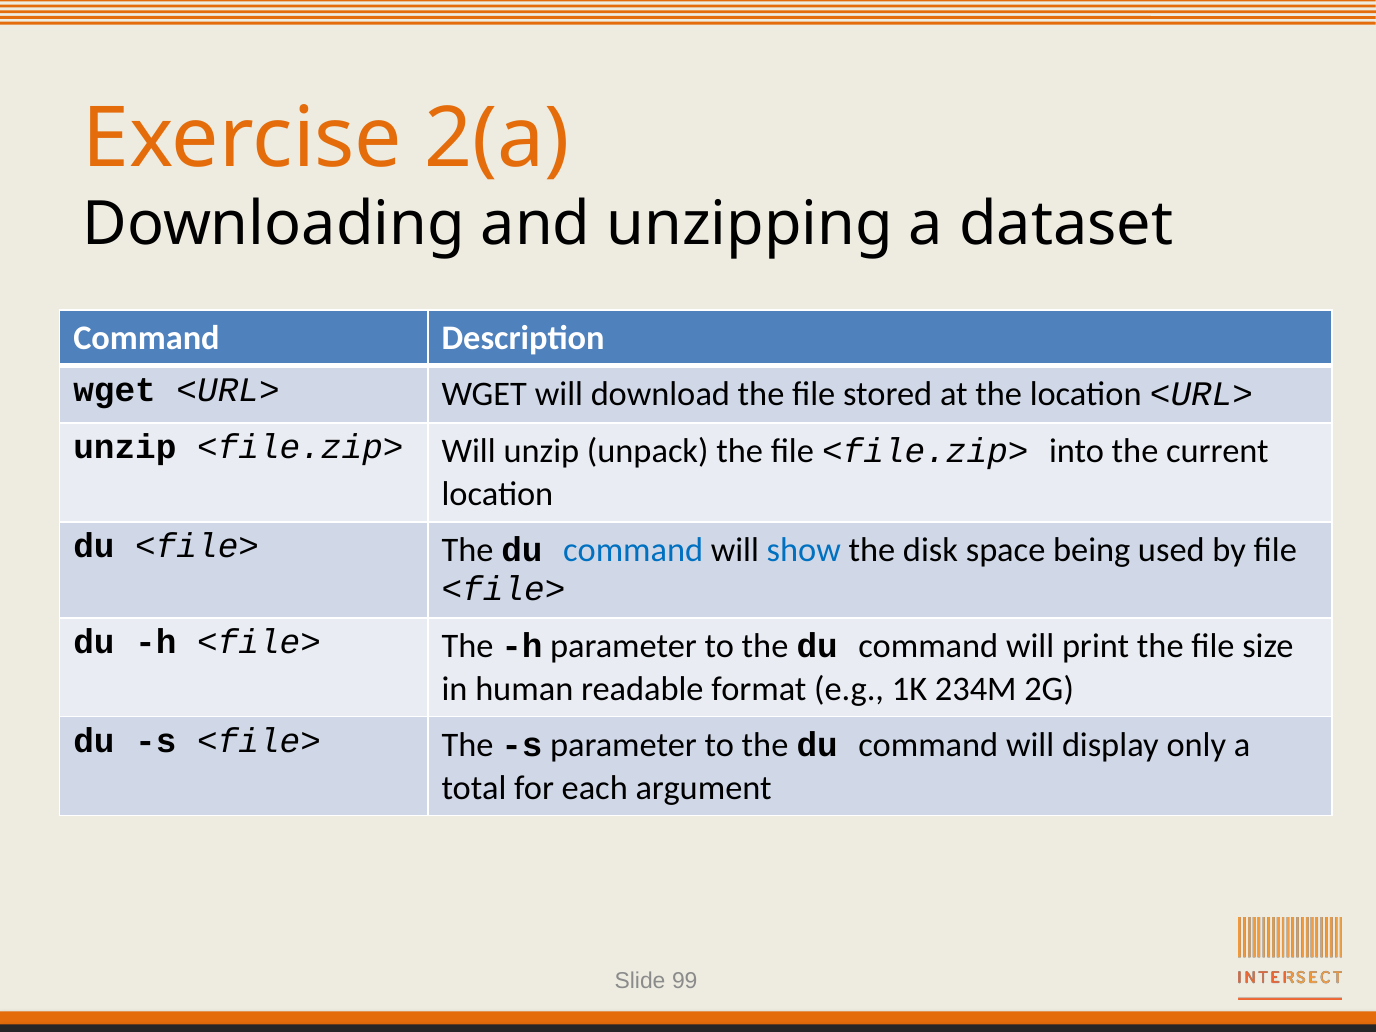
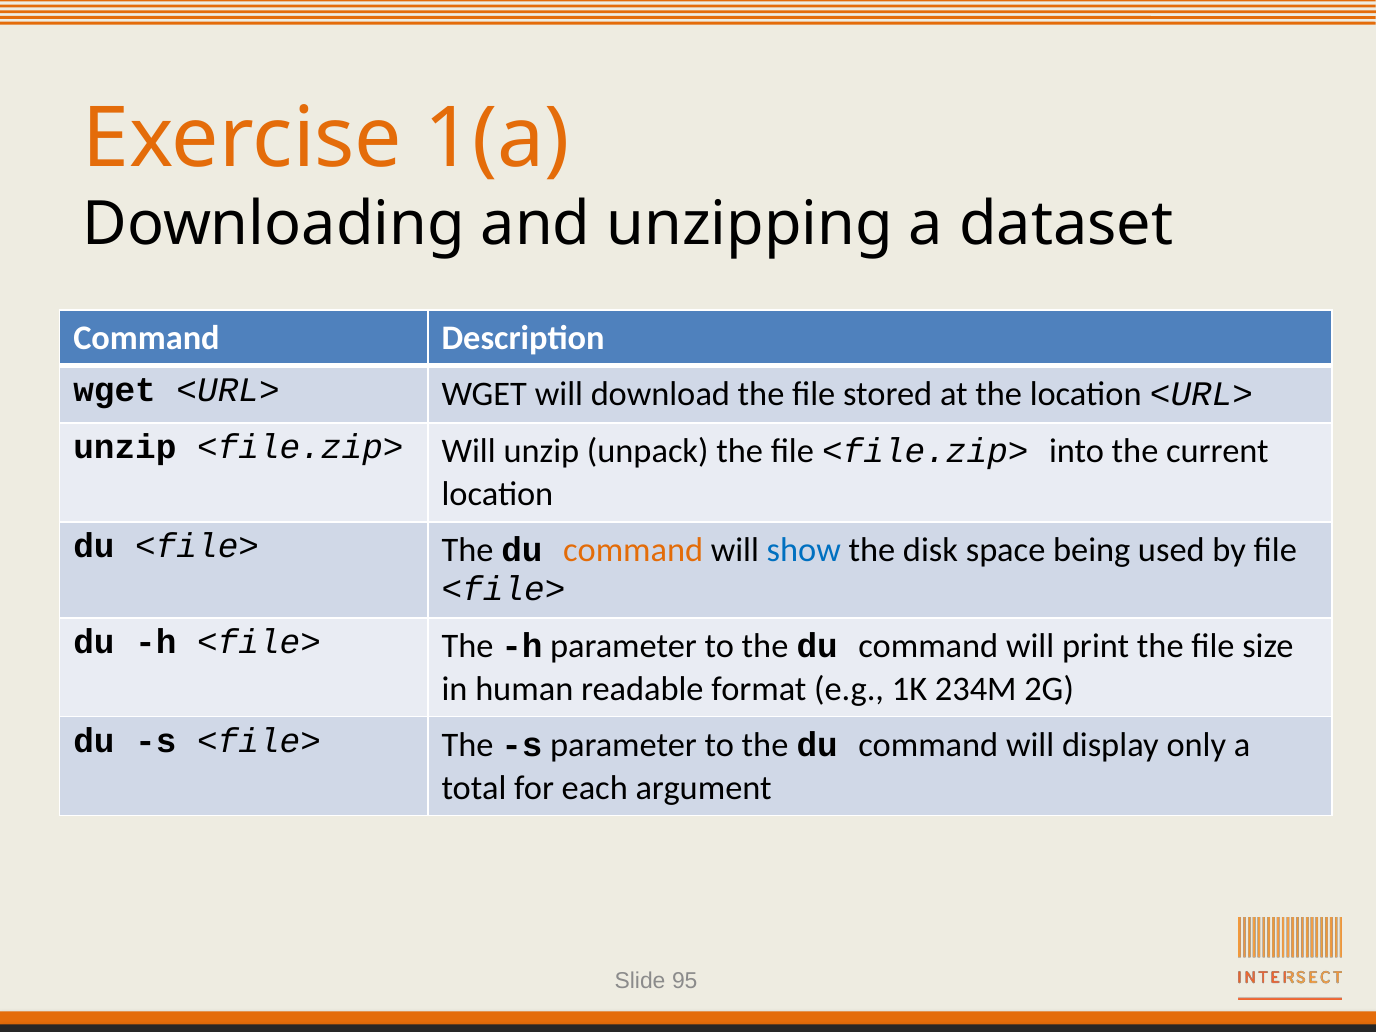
2(a: 2(a -> 1(a (497, 139)
command colour: blue -> orange (633, 550)
99: 99 -> 95 (685, 981)
